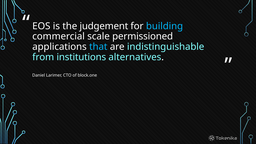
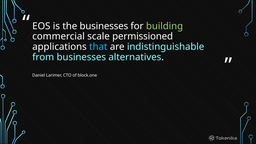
the judgement: judgement -> businesses (104, 26)
building colour: light blue -> light green (165, 26)
from institutions: institutions -> businesses (81, 57)
